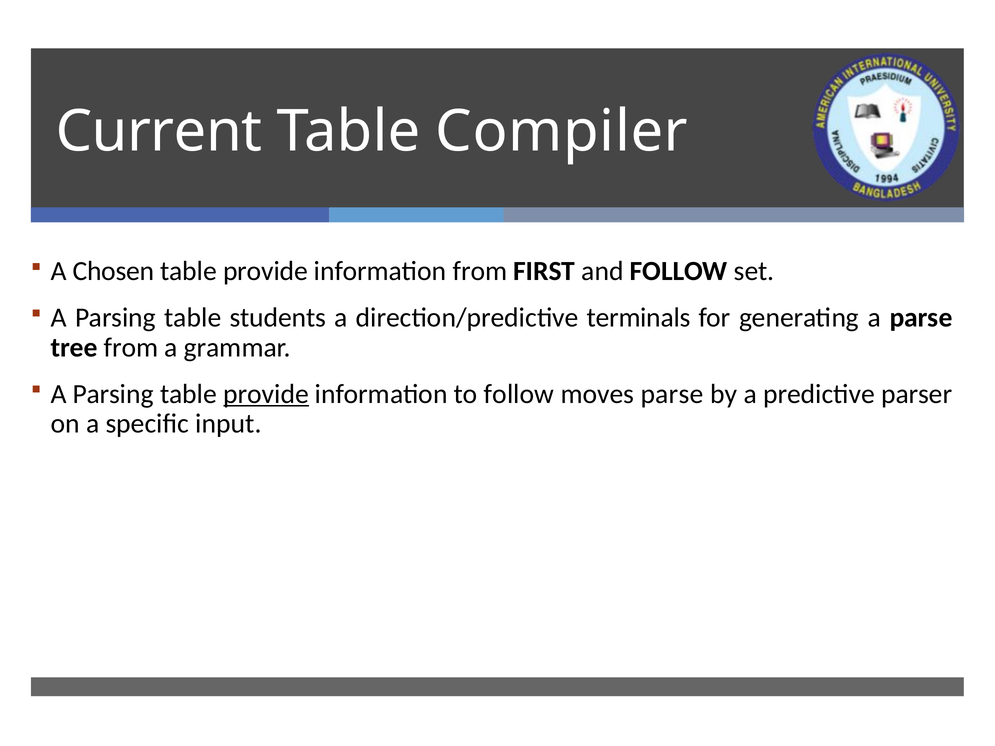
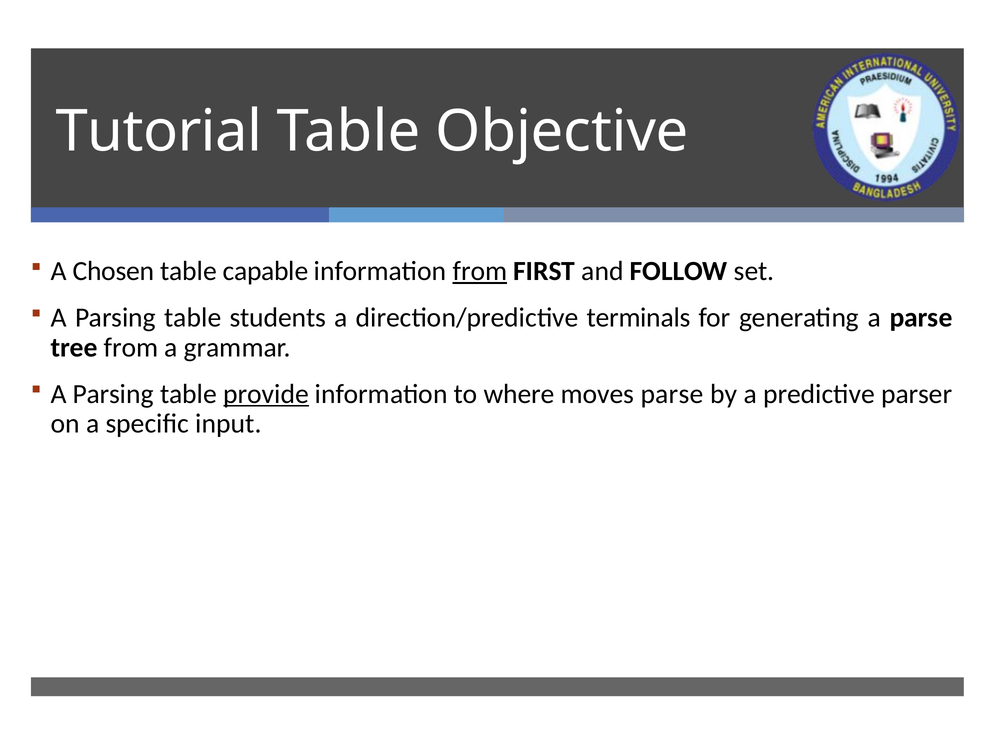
Current: Current -> Tutorial (159, 132)
Compiler: Compiler -> Objective (562, 132)
provide: provide -> capable (265, 271)
from underline: none -> present (480, 271)
to follow: follow -> where (519, 394)
